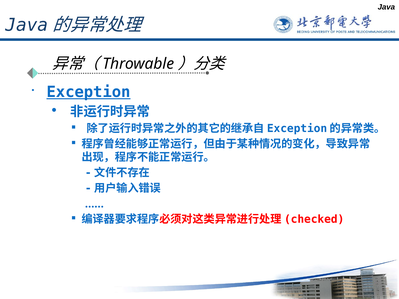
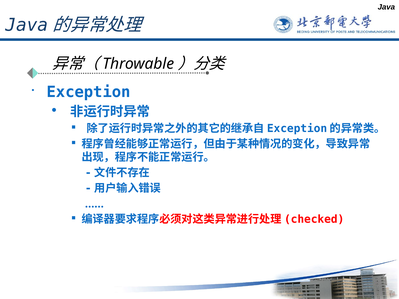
Exception underline: present -> none (89, 92)
